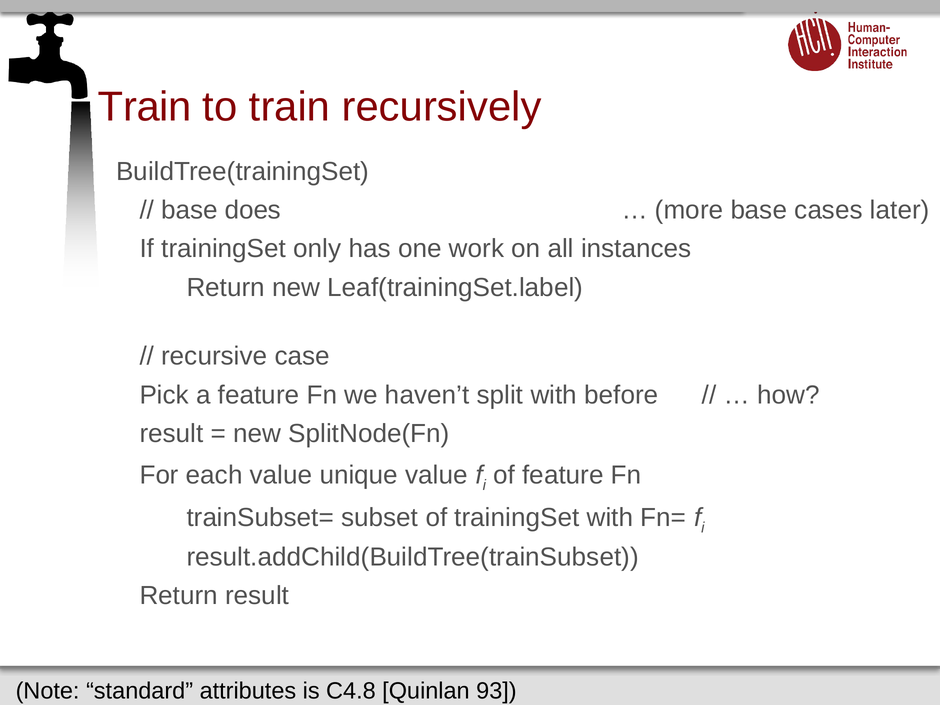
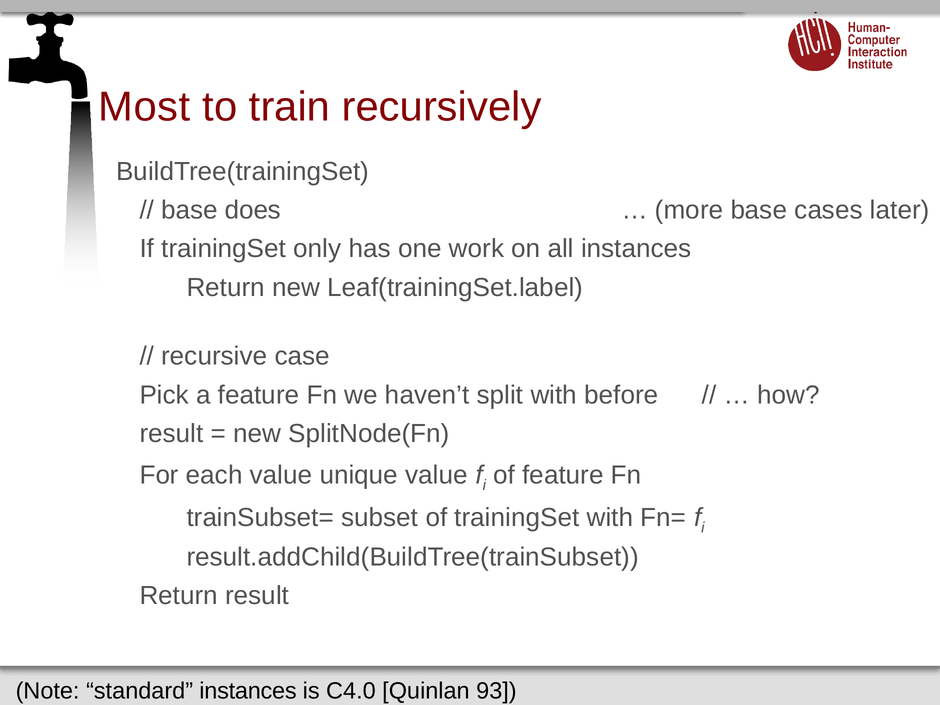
Train: Train -> Most (144, 107)
standard attributes: attributes -> instances (248, 691)
C4.8: C4.8 -> C4.0 (351, 691)
